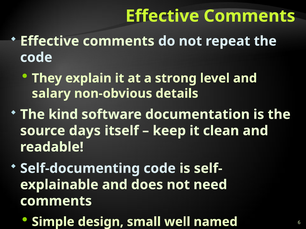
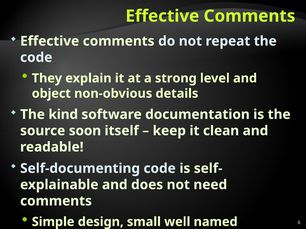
salary: salary -> object (51, 94)
days: days -> soon (85, 131)
